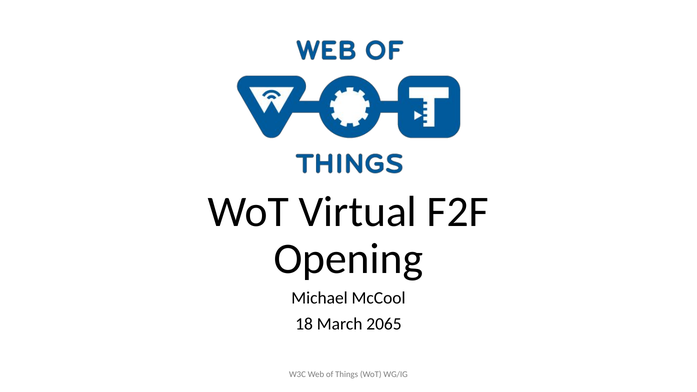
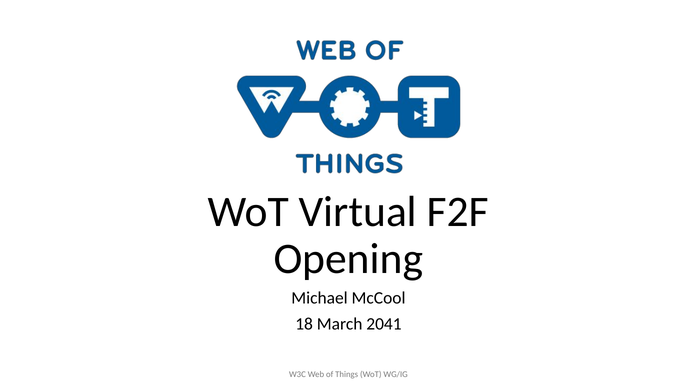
2065: 2065 -> 2041 (384, 324)
